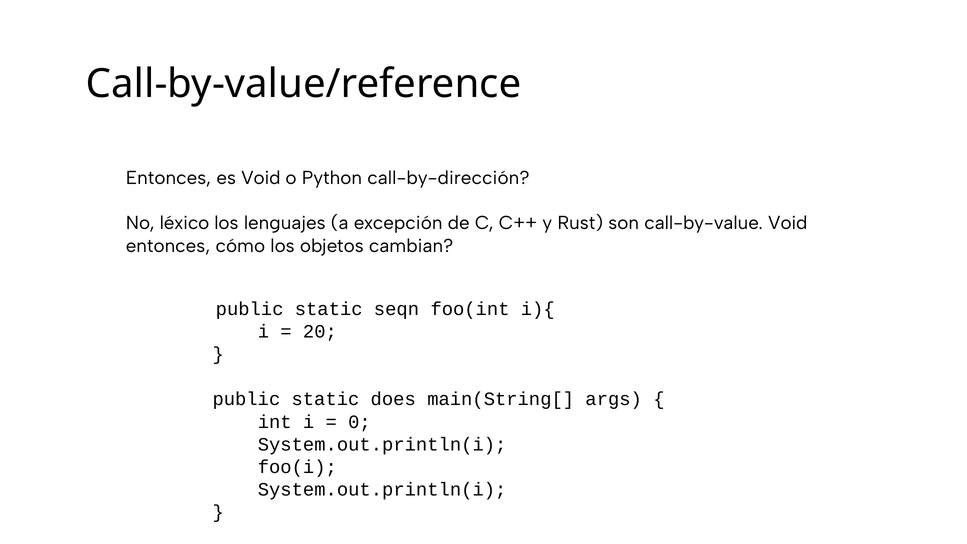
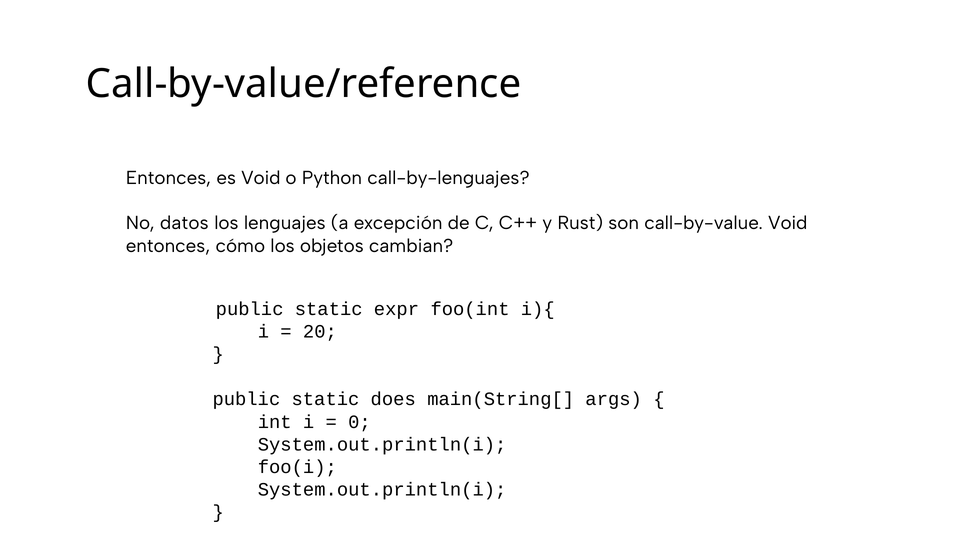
call-by-dirección: call-by-dirección -> call-by-lenguajes (449, 178)
léxico: léxico -> datos (184, 223)
seqn: seqn -> expr (396, 309)
